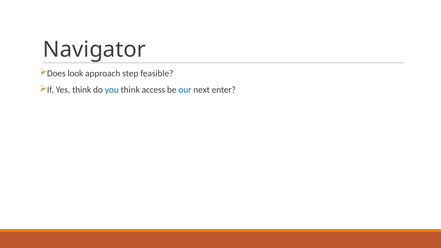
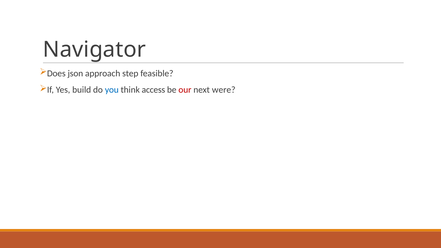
look: look -> json (75, 73)
Yes think: think -> build (82, 90)
our colour: blue -> red (185, 90)
enter: enter -> were (224, 90)
